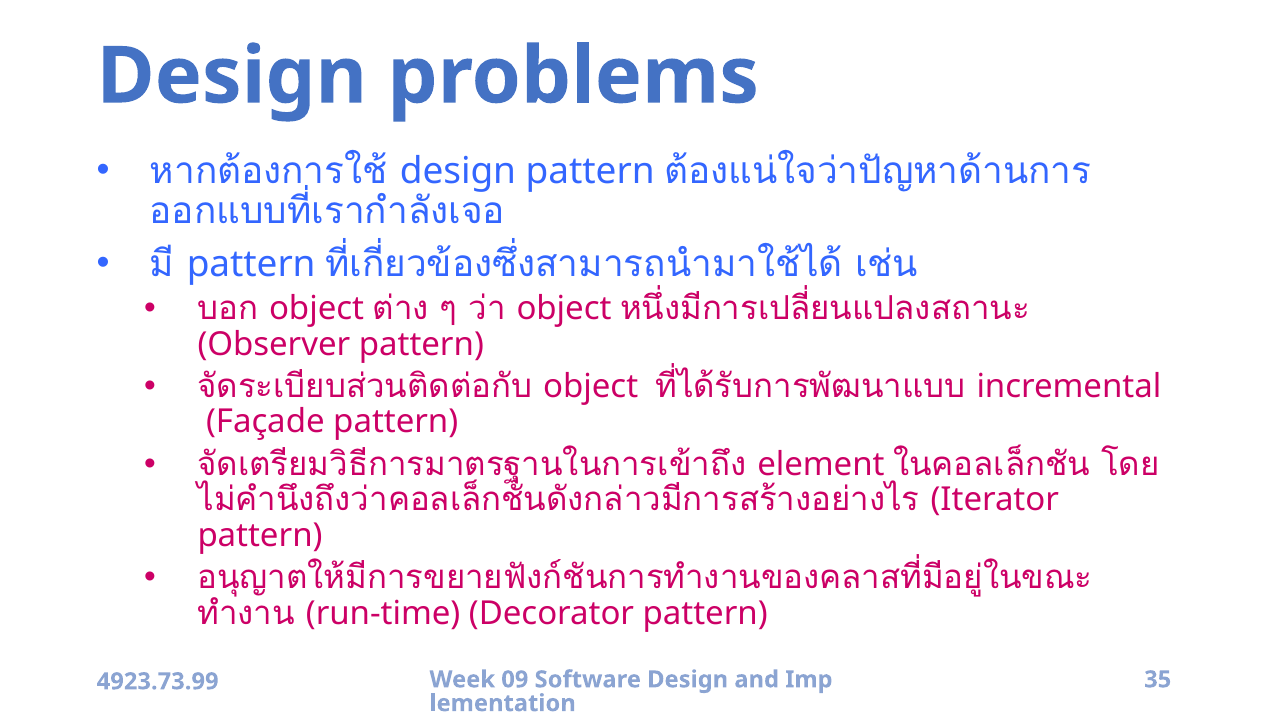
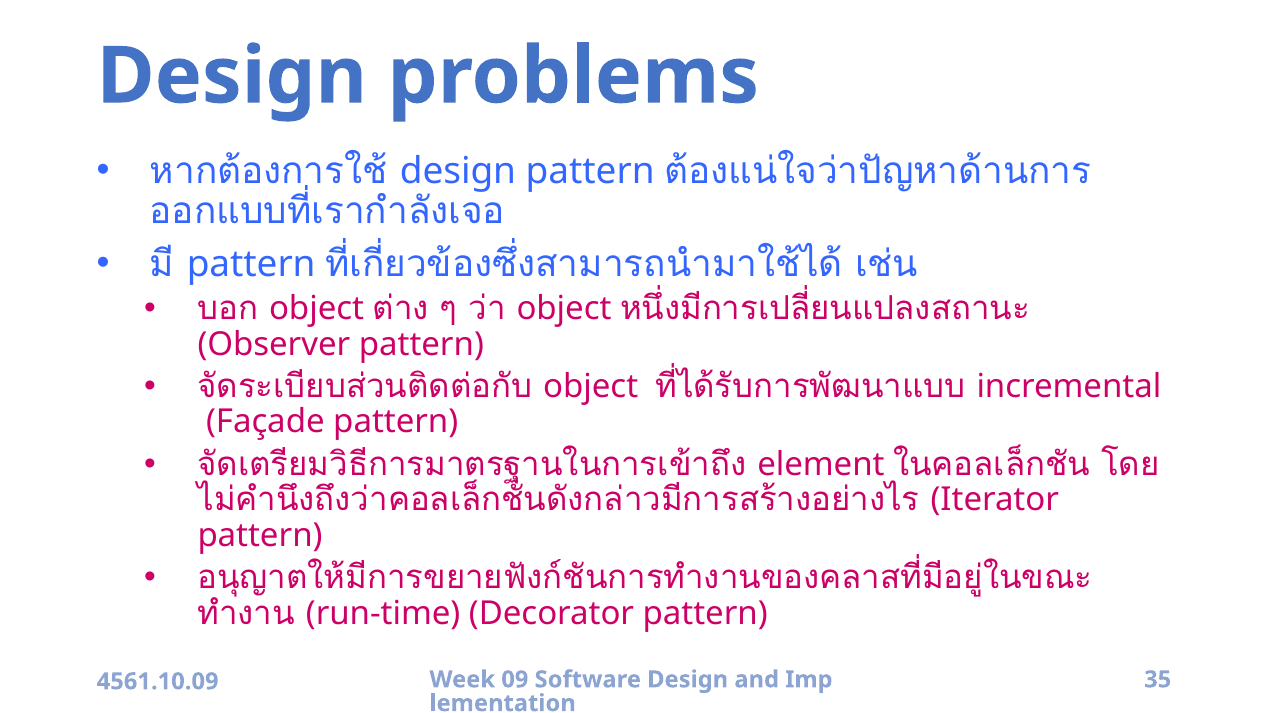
4923.73.99: 4923.73.99 -> 4561.10.09 (158, 682)
